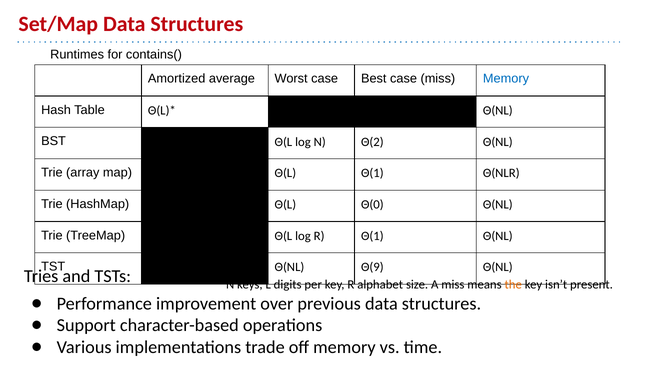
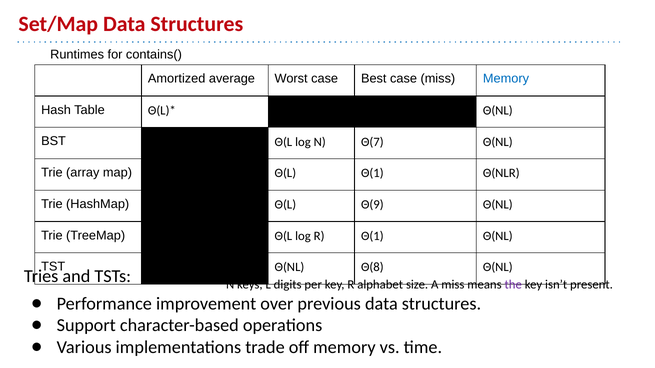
Θ(2: Θ(2 -> Θ(7 (372, 142)
Θ(0: Θ(0 -> Θ(9 (372, 205)
Θ(9: Θ(9 -> Θ(8 (372, 268)
the colour: orange -> purple (513, 285)
